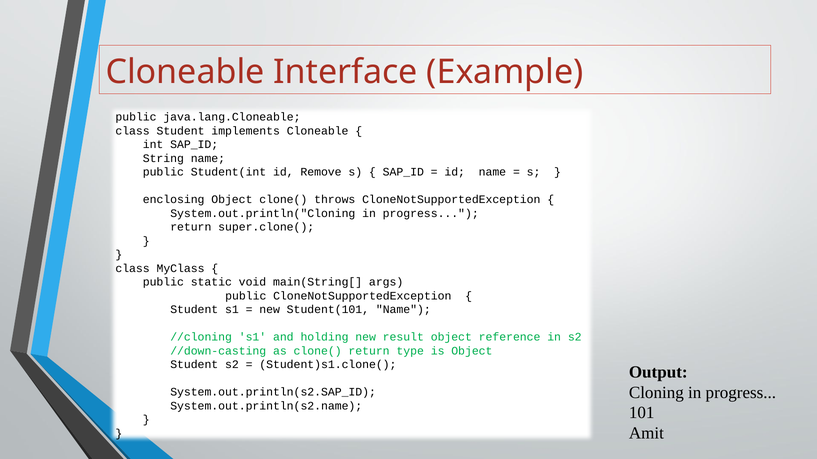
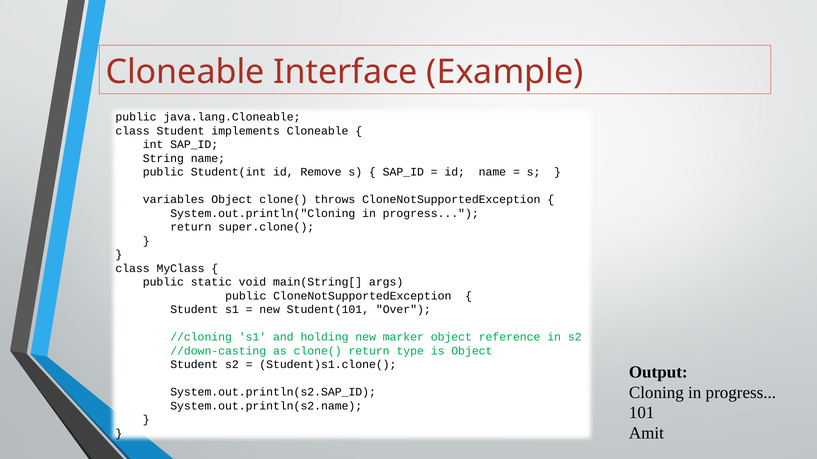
enclosing: enclosing -> variables (174, 200)
Student(101 Name: Name -> Over (403, 310)
result: result -> marker (403, 338)
